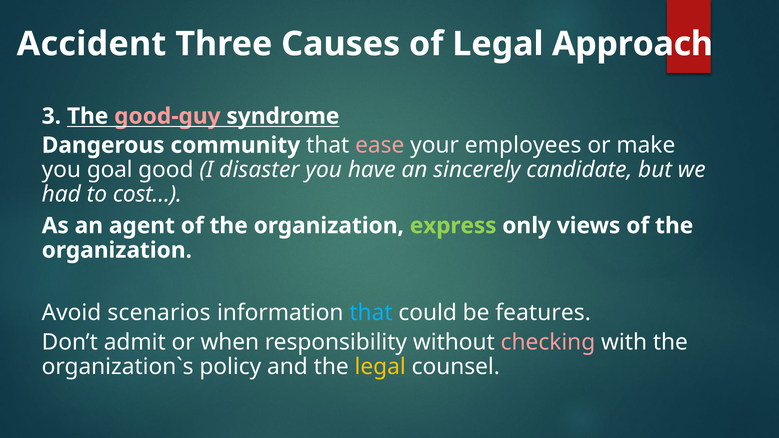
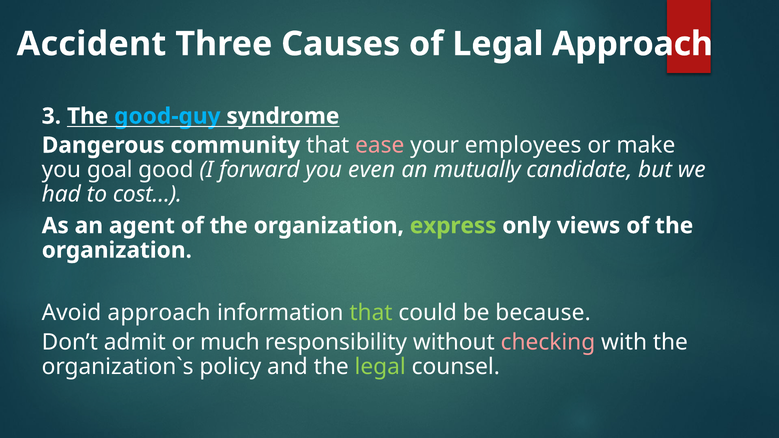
good-guy colour: pink -> light blue (167, 116)
disaster: disaster -> forward (259, 170)
have: have -> even (372, 170)
sincerely: sincerely -> mutually (477, 170)
Avoid scenarios: scenarios -> approach (159, 313)
that colour: light blue -> light green (371, 313)
features: features -> because (543, 313)
when: when -> much (230, 342)
legal colour: yellow -> light green (380, 367)
